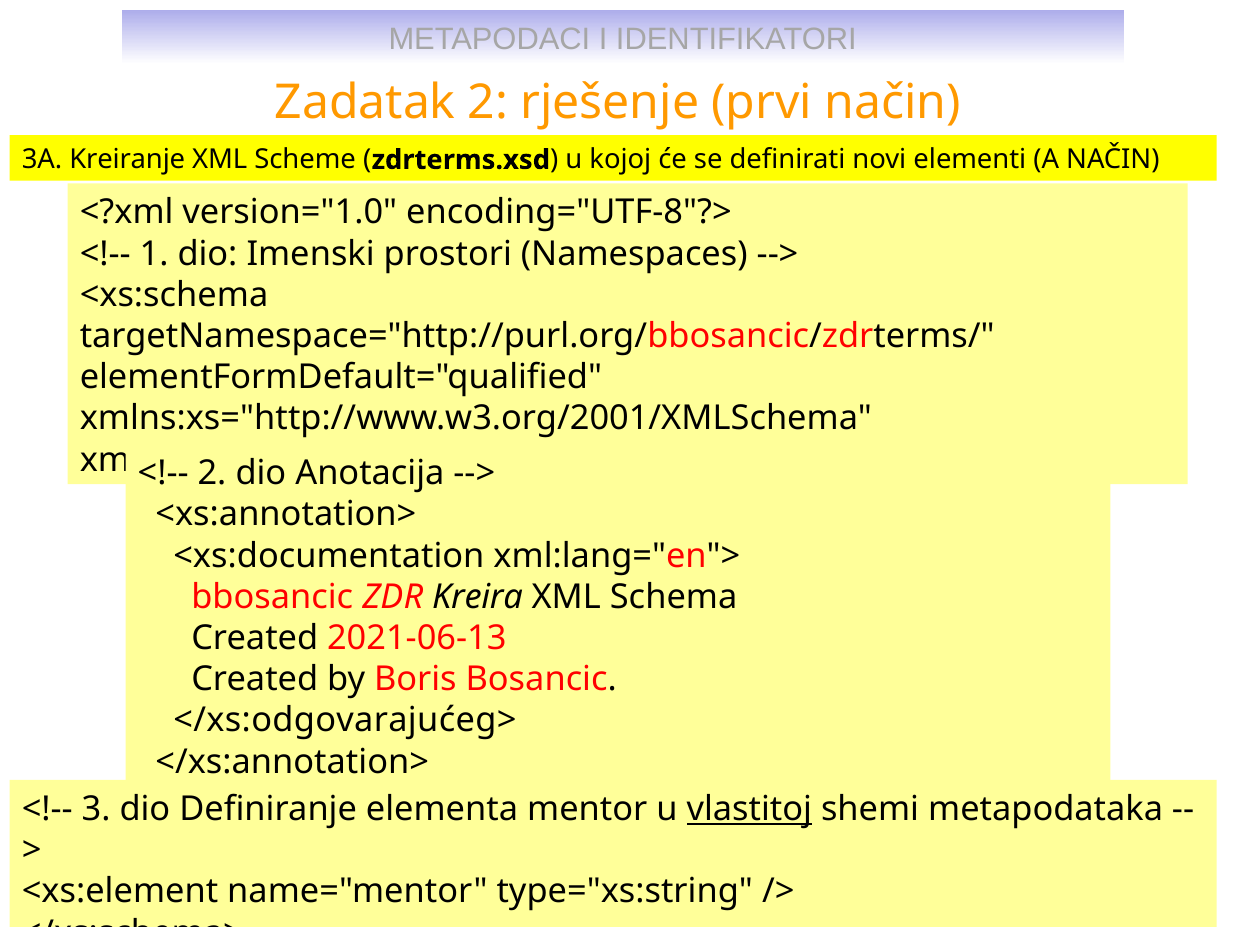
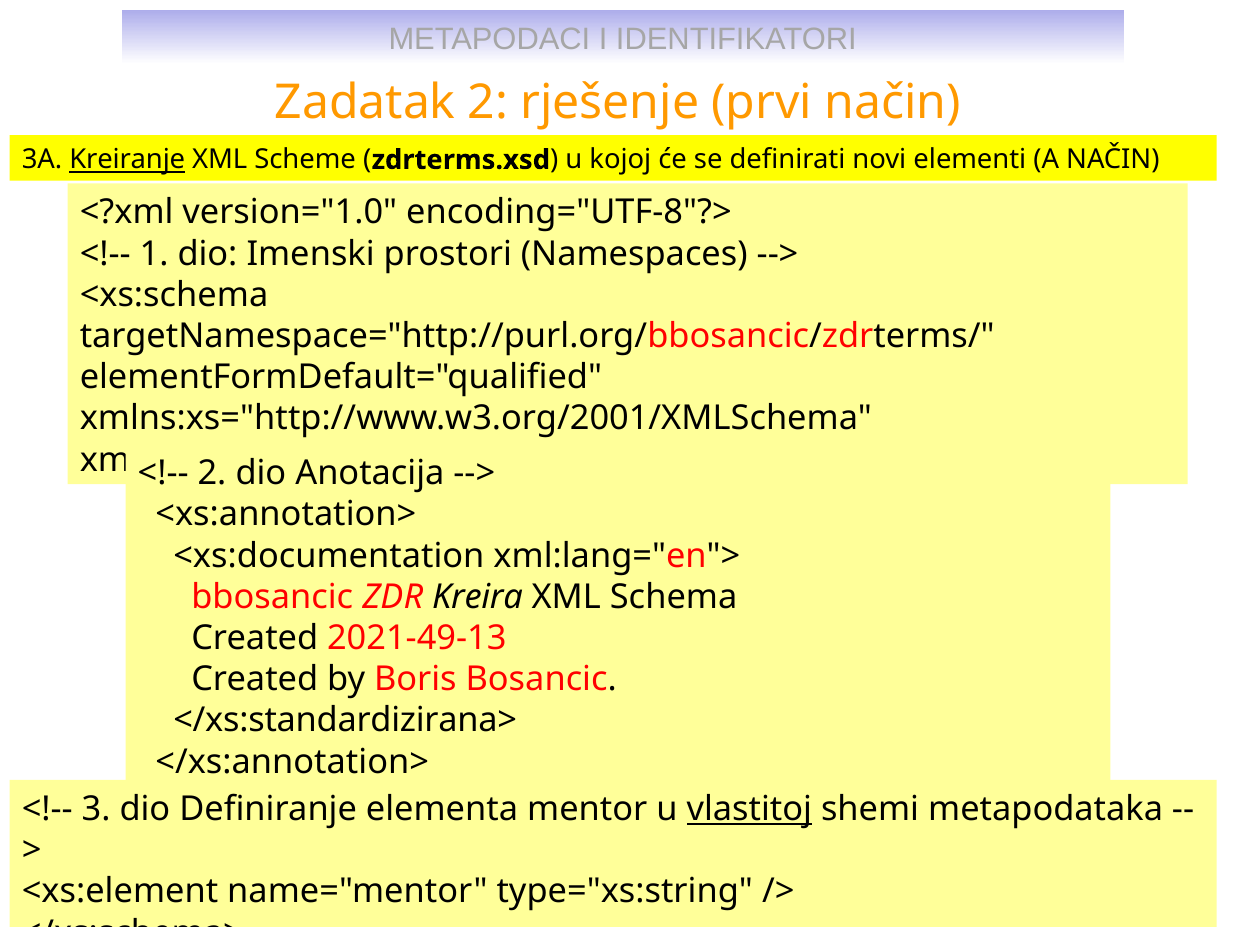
Kreiranje underline: none -> present (127, 160)
2021-06-13: 2021-06-13 -> 2021-49-13 (417, 638)
</xs:odgovarajućeg>: </xs:odgovarajućeg> -> </xs:standardizirana> (345, 721)
